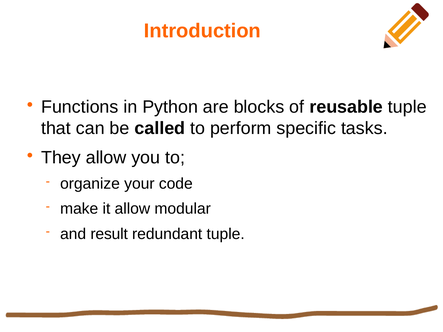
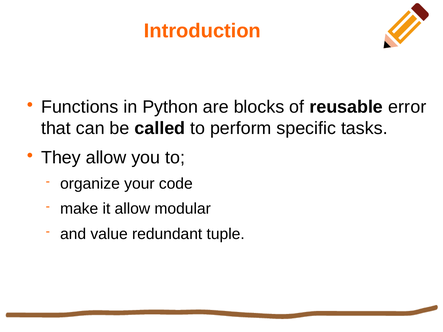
reusable tuple: tuple -> error (407, 107)
result: result -> value (109, 234)
